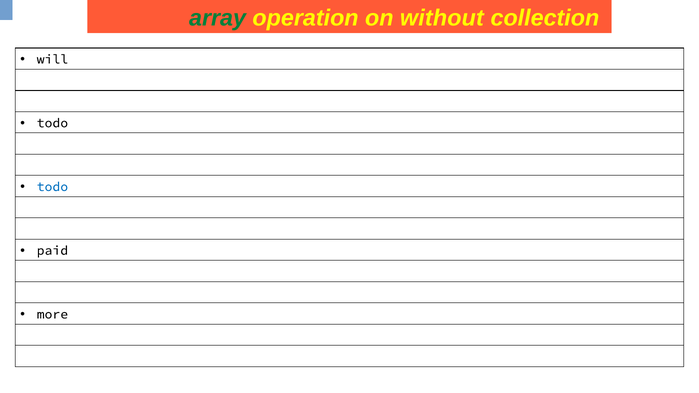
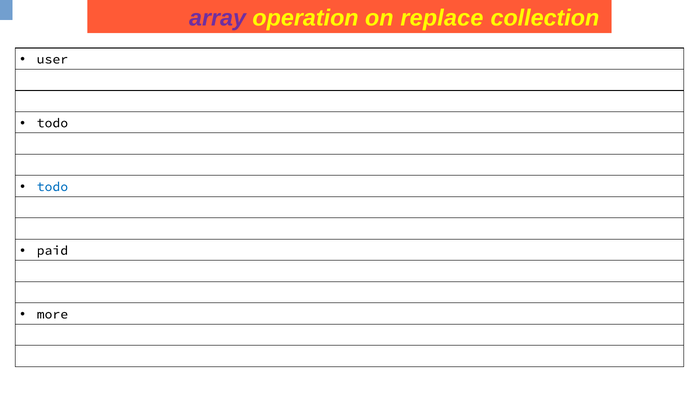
array colour: green -> purple (218, 18)
without: without -> replace (442, 18)
will: will -> user (52, 59)
